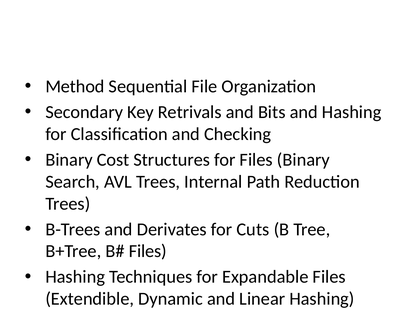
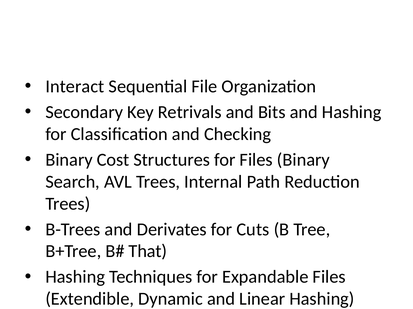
Method: Method -> Interact (75, 87)
Files: Files -> That (148, 252)
